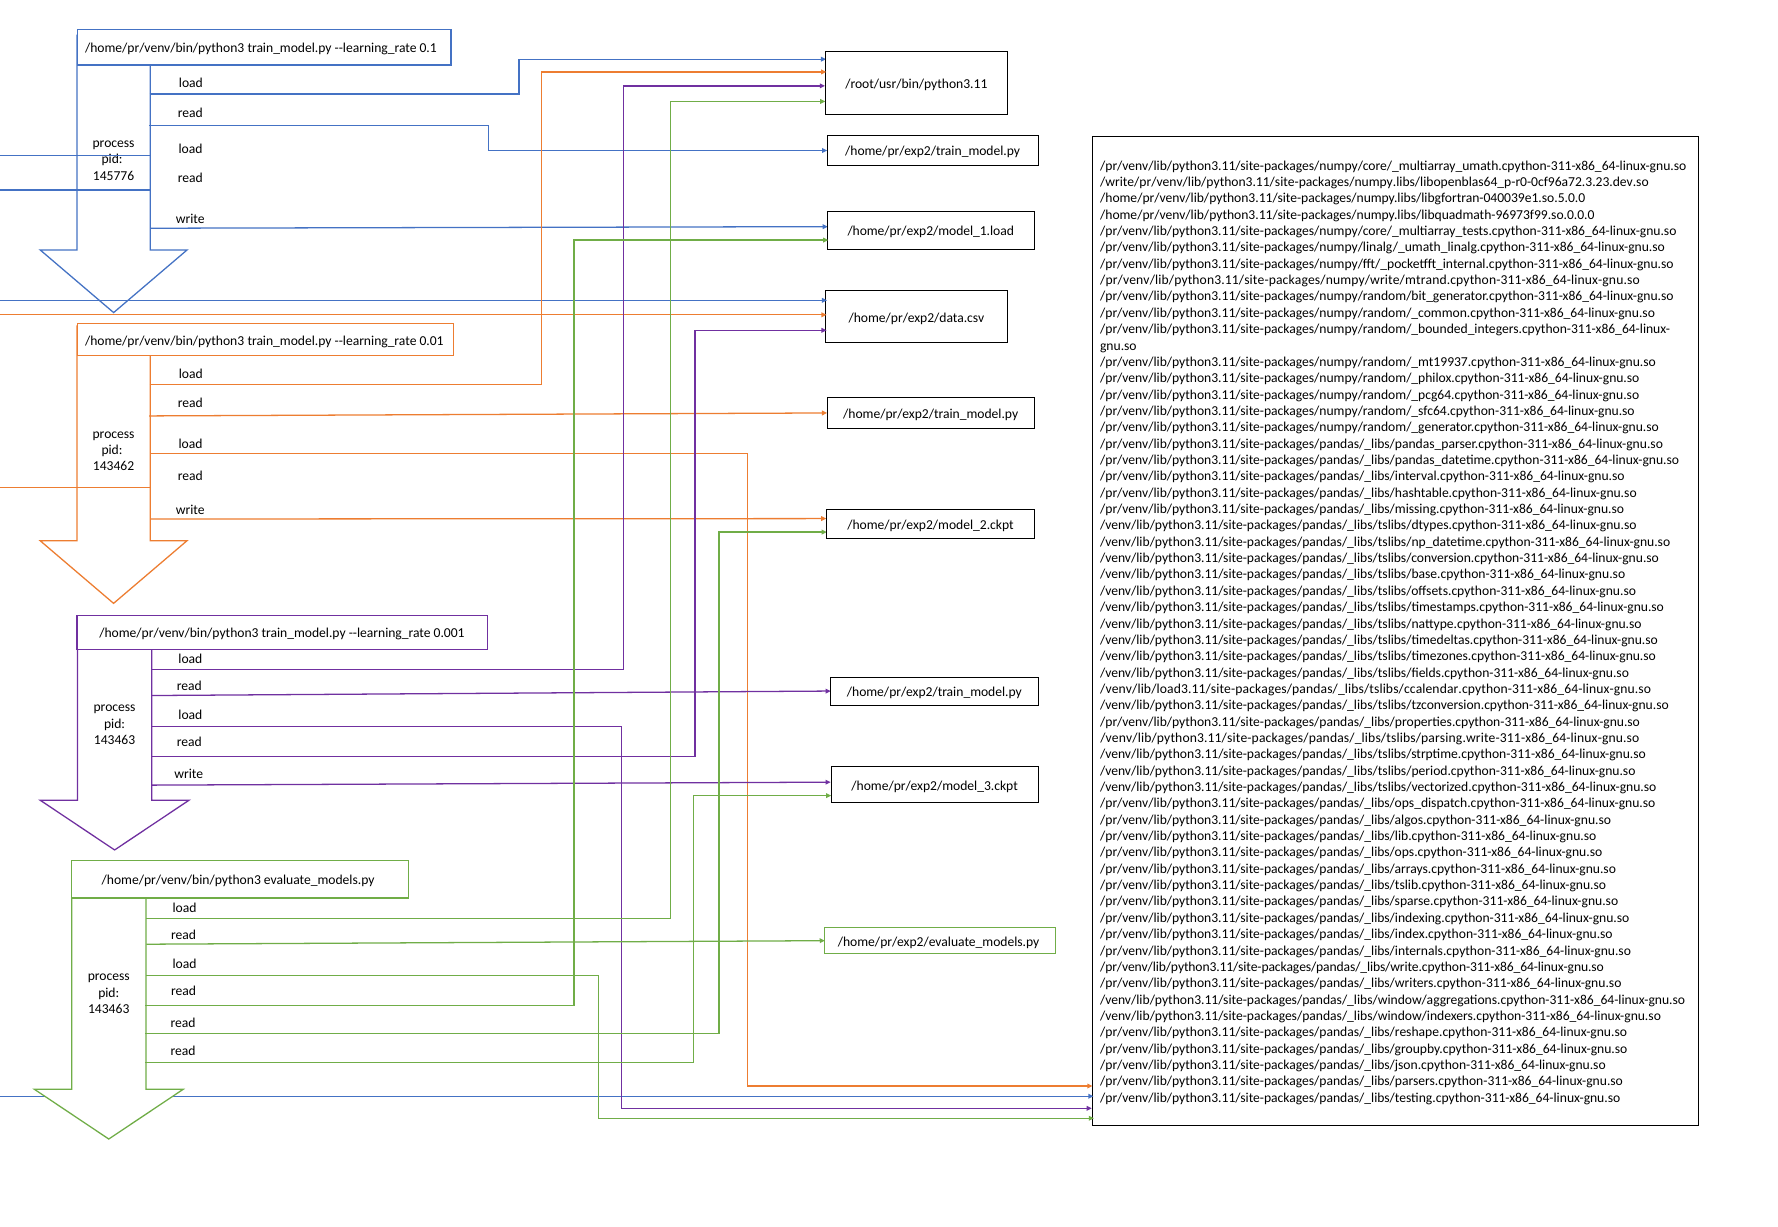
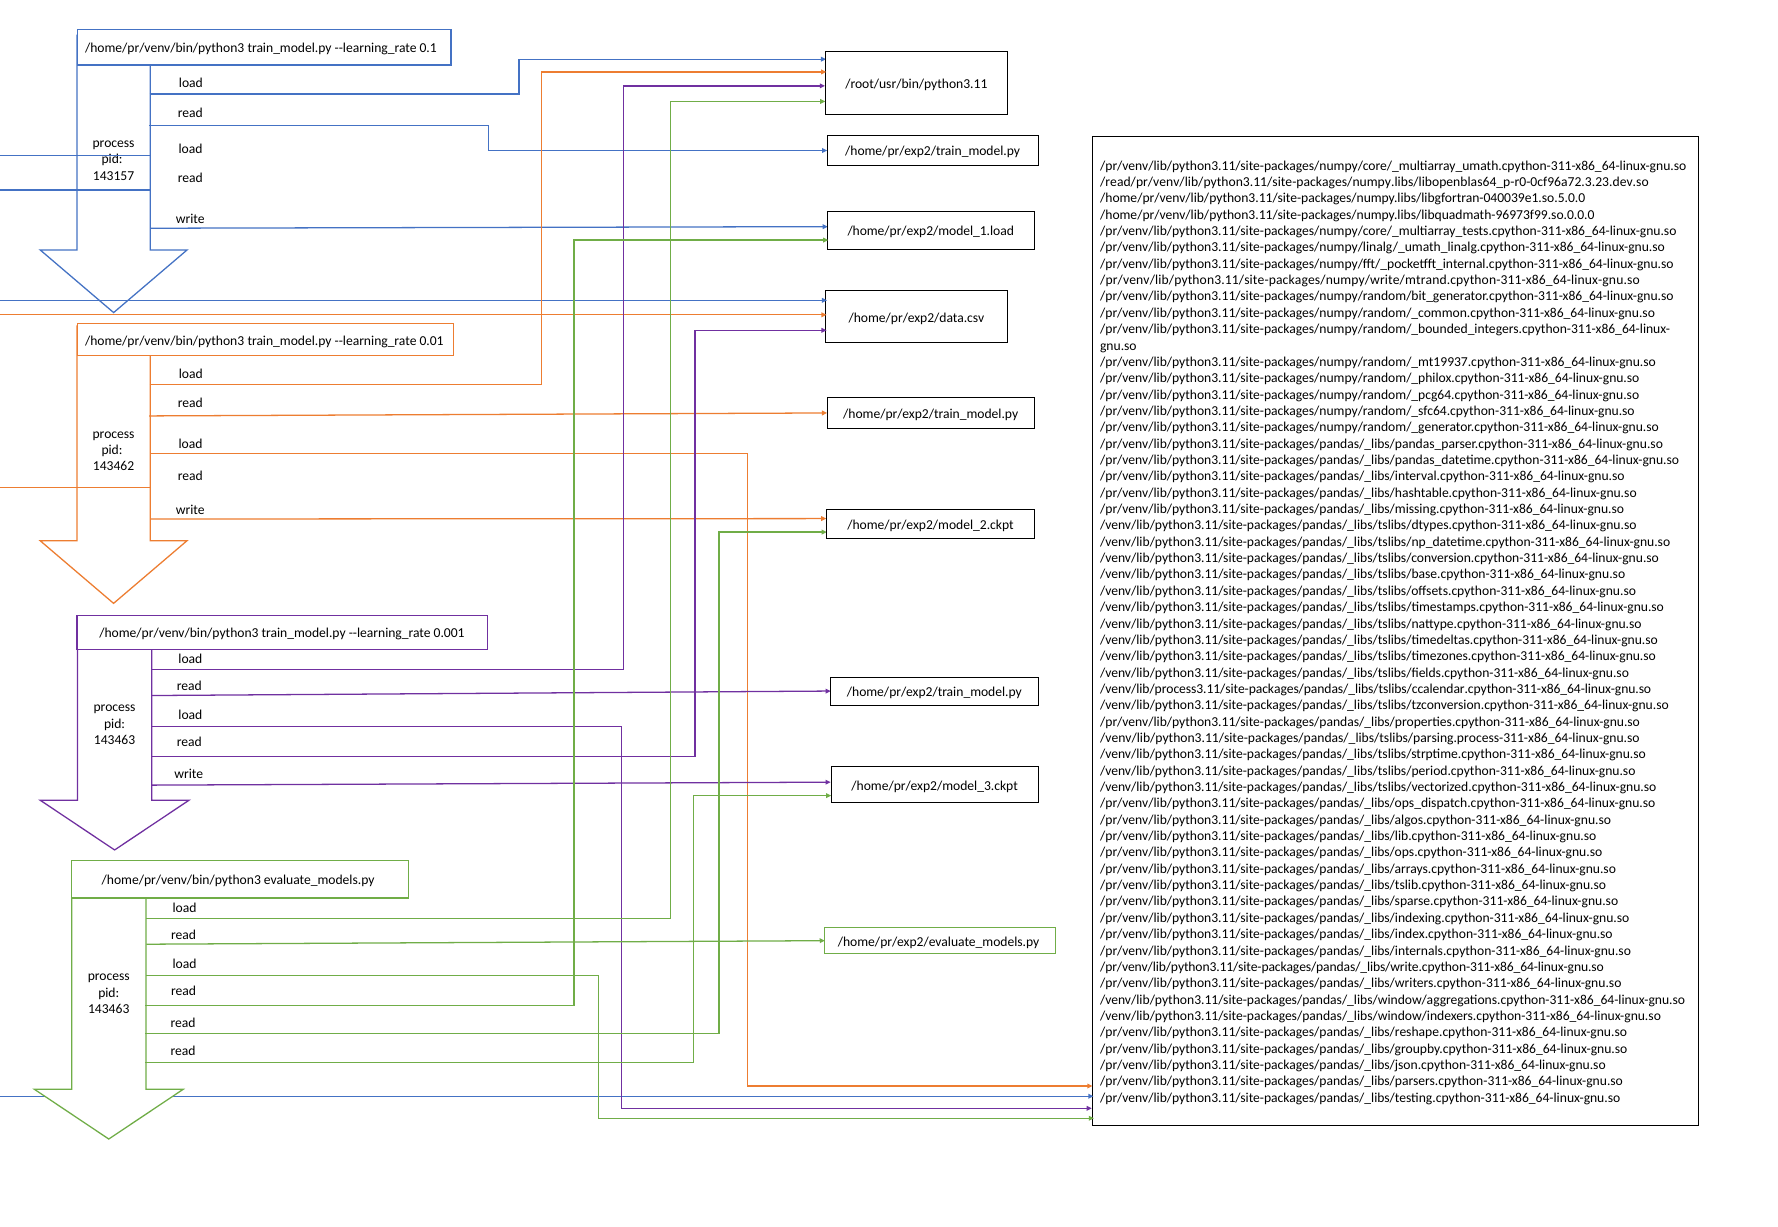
145776: 145776 -> 143157 (114, 175)
/write/pr/venv/lib/python3.11/site-packages/numpy.libs/libopenblas64_p-r0-0cf96a72.3.23.dev.so: /write/pr/venv/lib/python3.11/site-packages/numpy.libs/libopenblas64_p-r0-0cf96a72.3.23.dev.so -> /read/pr/venv/lib/python3.11/site-packages/numpy.libs/libopenblas64_p-r0-0cf96a72.3.23.dev.so (1374, 182)
/venv/lib/load3.11/site-packages/pandas/_libs/tslibs/ccalendar.cpython-311-x86_64-linux-gnu.so: /venv/lib/load3.11/site-packages/pandas/_libs/tslibs/ccalendar.cpython-311-x86_64-linux-gnu.so -> /venv/lib/process3.11/site-packages/pandas/_libs/tslibs/ccalendar.cpython-311-x86_64-linux-gnu.so (1376, 688)
/venv/lib/python3.11/site-packages/pandas/_libs/tslibs/parsing.write-311-x86_64-linux-gnu.so: /venv/lib/python3.11/site-packages/pandas/_libs/tslibs/parsing.write-311-x86_64-linux-gnu.so -> /venv/lib/python3.11/site-packages/pandas/_libs/tslibs/parsing.process-311-x86_64-linux-gnu.so (1370, 738)
